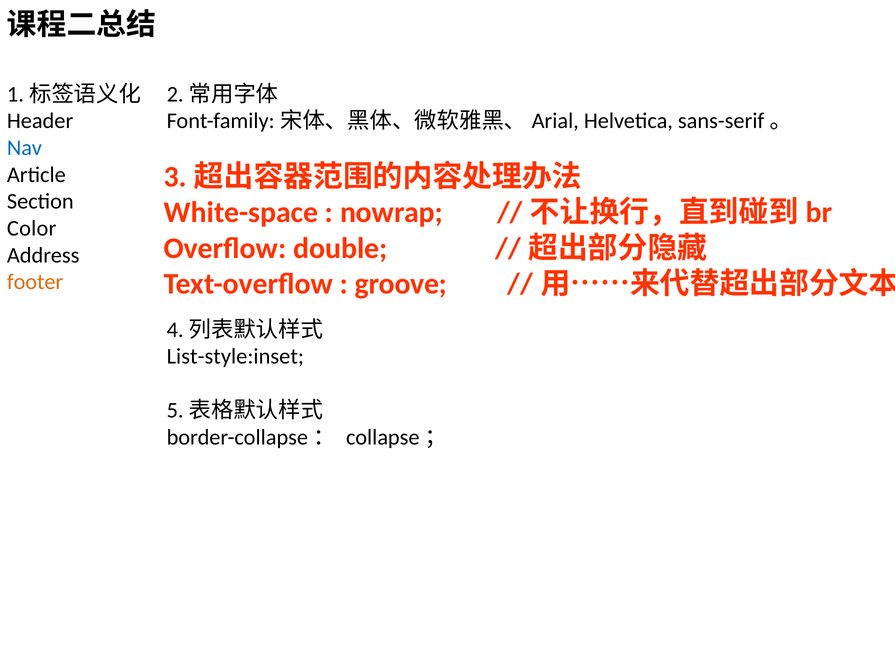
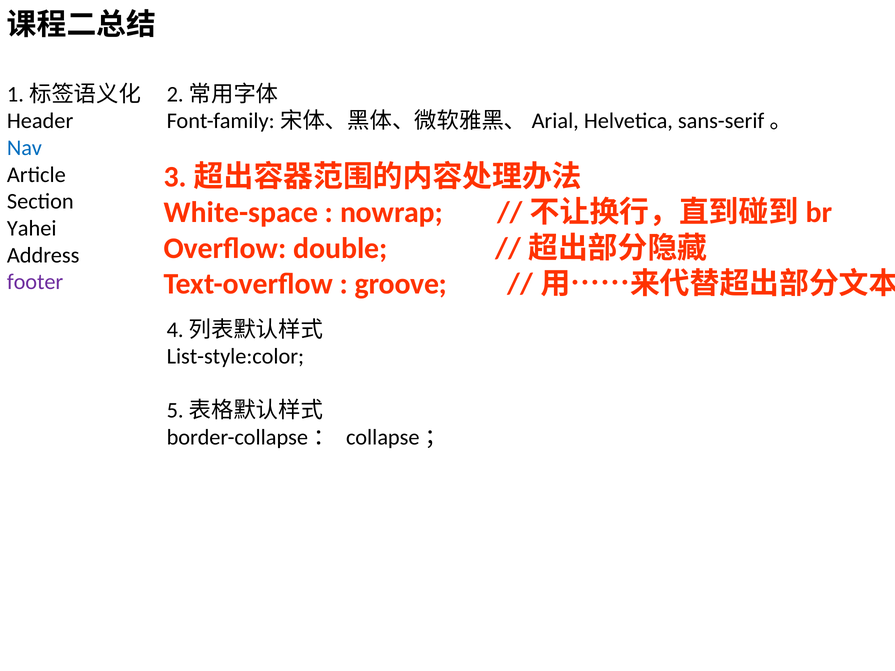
Color: Color -> Yahei (32, 228)
footer colour: orange -> purple (35, 282)
List-style:inset: List-style:inset -> List-style:color (235, 357)
